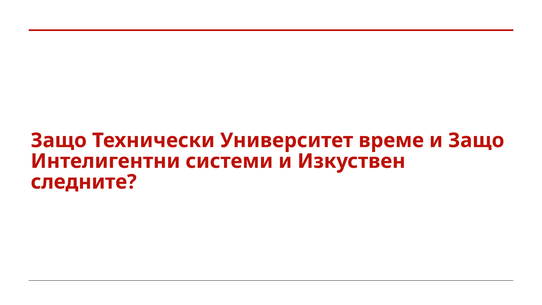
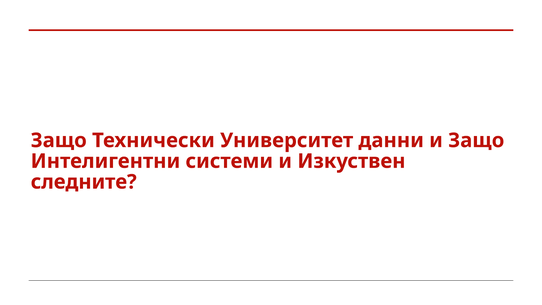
време: време -> данни (391, 140)
